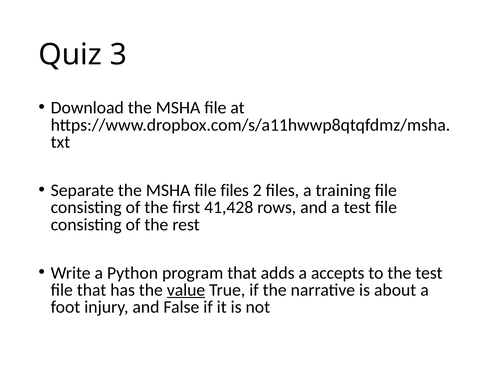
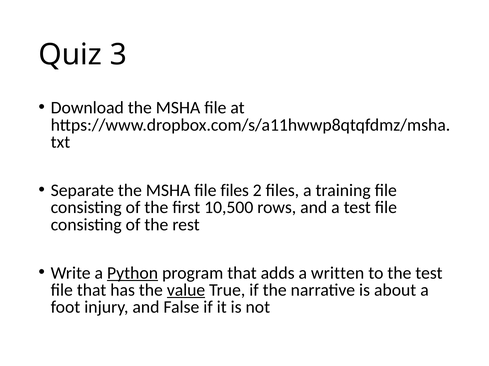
41,428: 41,428 -> 10,500 (229, 208)
Python underline: none -> present (133, 273)
accepts: accepts -> written (338, 273)
